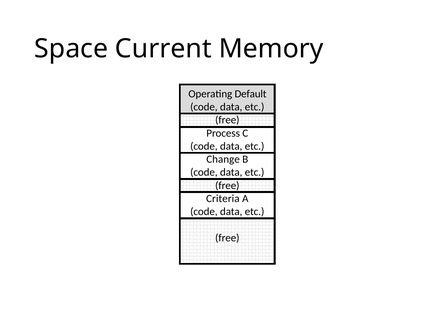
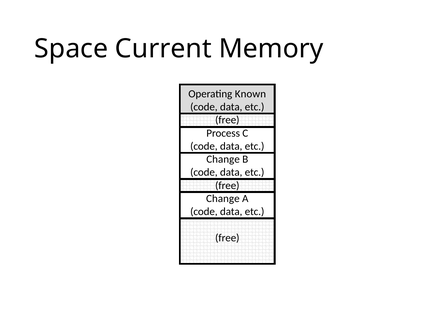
Default: Default -> Known (250, 94)
Criteria: Criteria -> Change (223, 199)
